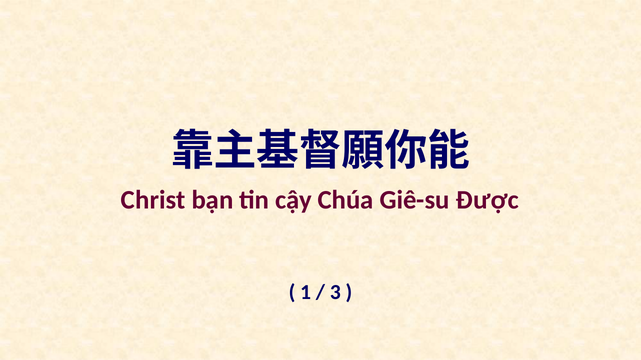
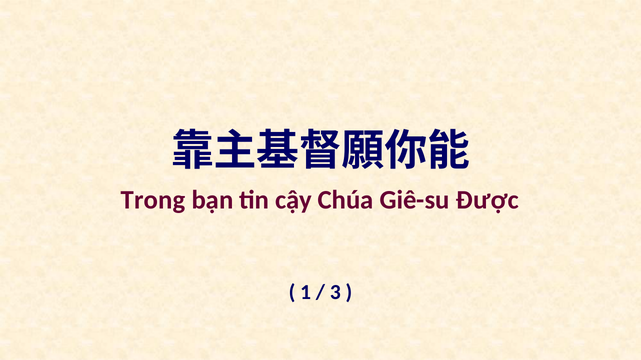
Christ: Christ -> Trong (153, 200)
